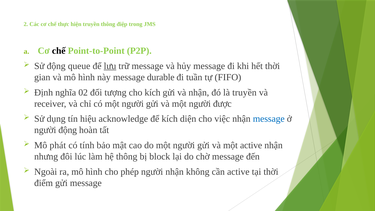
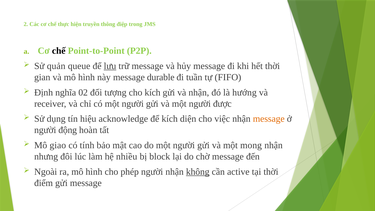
Sử động: động -> quản (56, 66)
là truyền: truyền -> hướng (244, 92)
message colour: blue -> orange (269, 119)
phát: phát -> giao (58, 145)
một active: active -> mong (251, 145)
hệ thông: thông -> nhiều (127, 156)
không underline: none -> present (198, 172)
